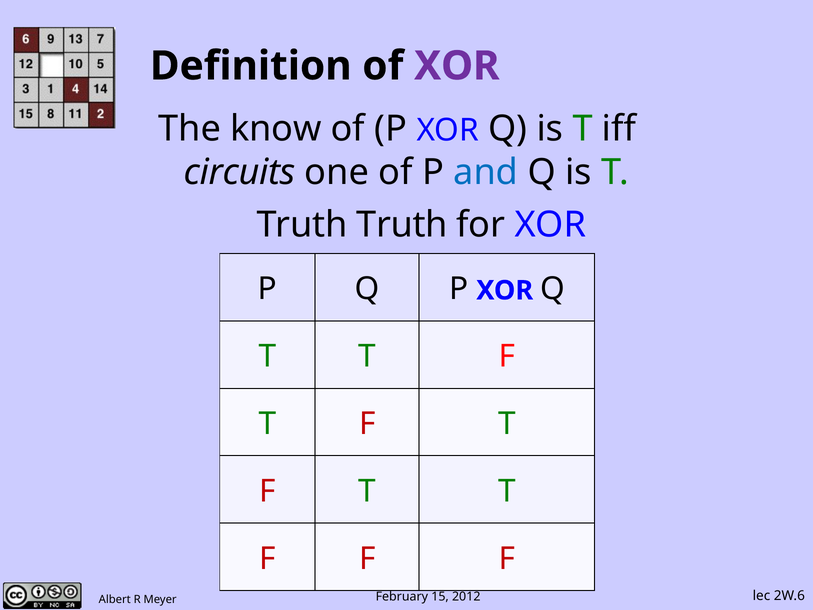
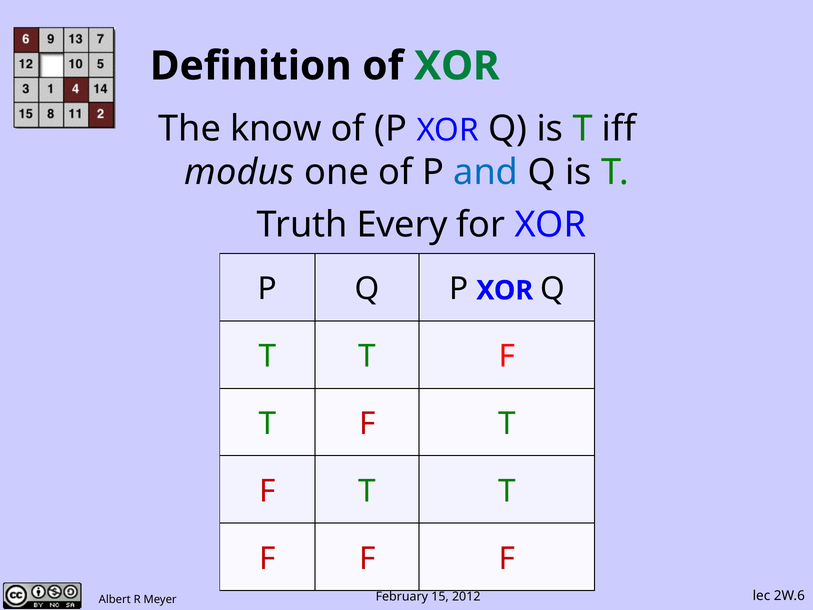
XOR colour: purple -> green (457, 66)
circuits: circuits -> modus (239, 172)
Truth Truth: Truth -> Every (402, 225)
